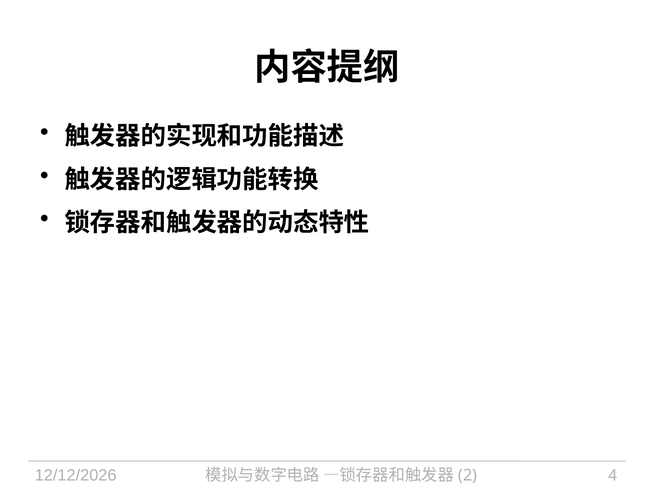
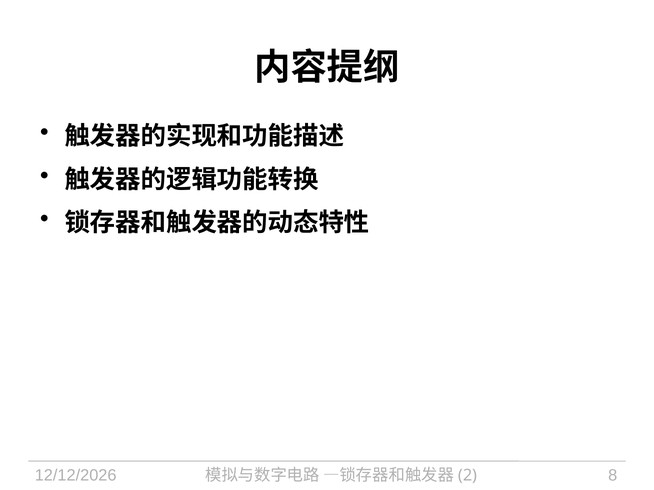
4: 4 -> 8 (613, 476)
